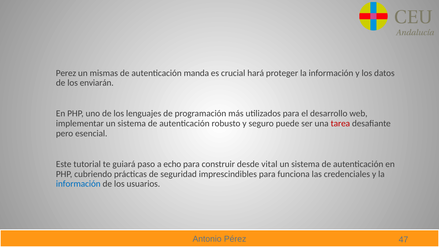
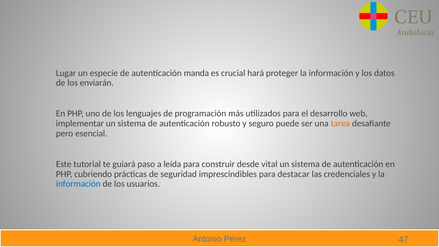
Perez: Perez -> Lugar (66, 73)
mismas: mismas -> especie (104, 73)
tarea colour: red -> orange (340, 123)
echo: echo -> leída (172, 164)
funciona: funciona -> destacar (294, 174)
